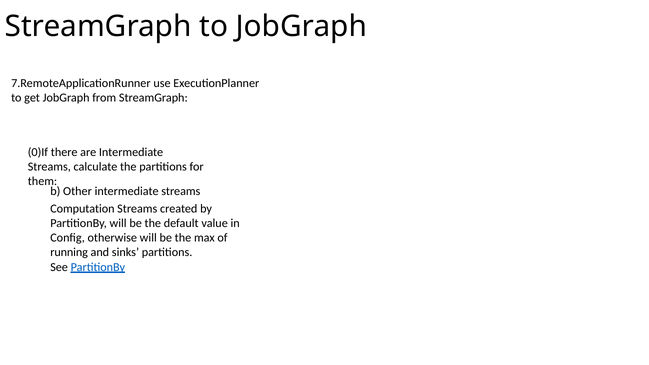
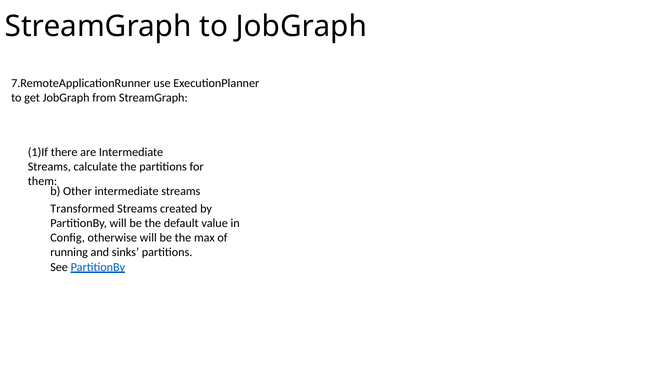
0)If: 0)If -> 1)If (38, 152)
Computation: Computation -> Transformed (82, 209)
